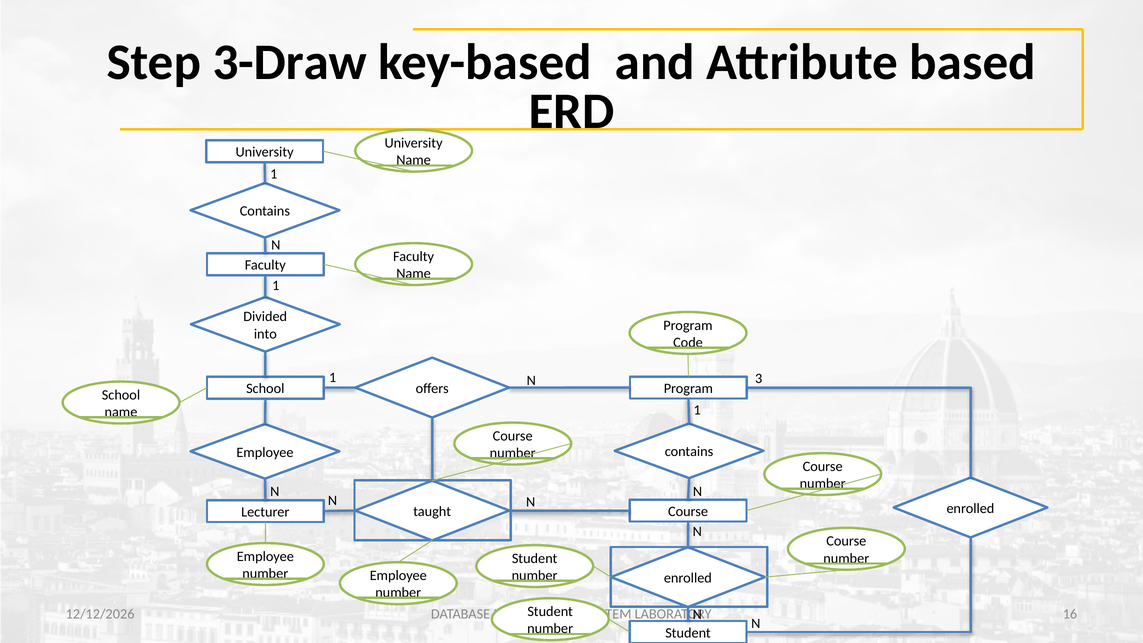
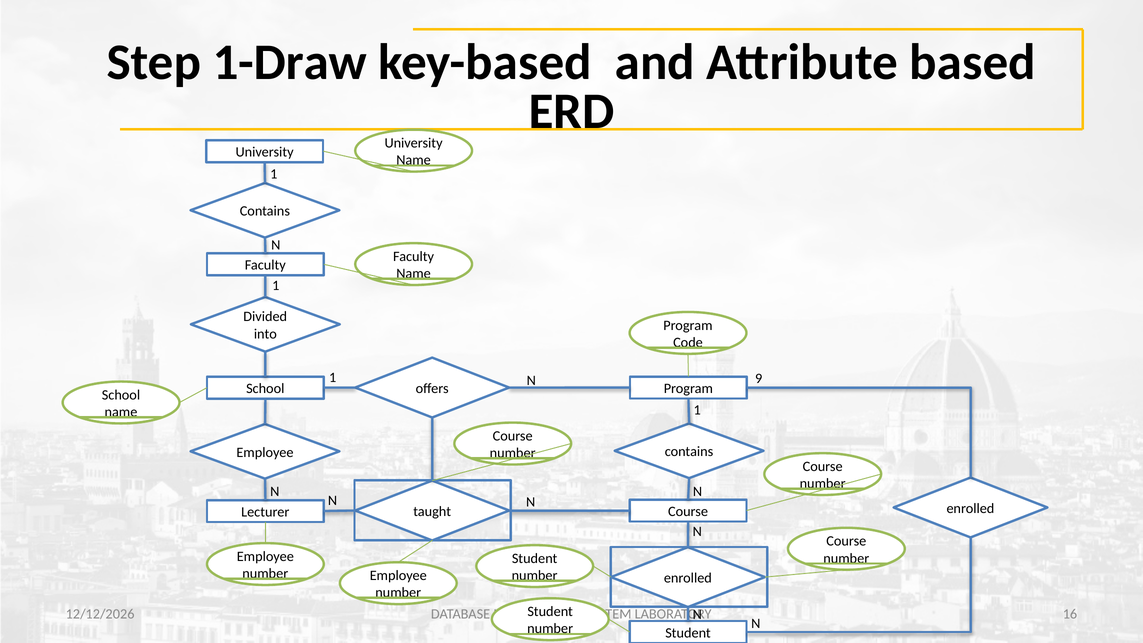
3-Draw: 3-Draw -> 1-Draw (290, 62)
3: 3 -> 9 (759, 378)
